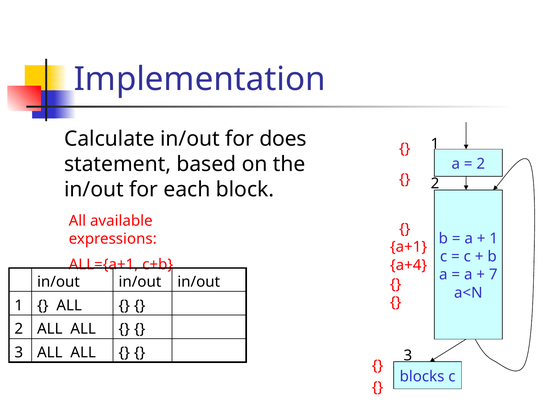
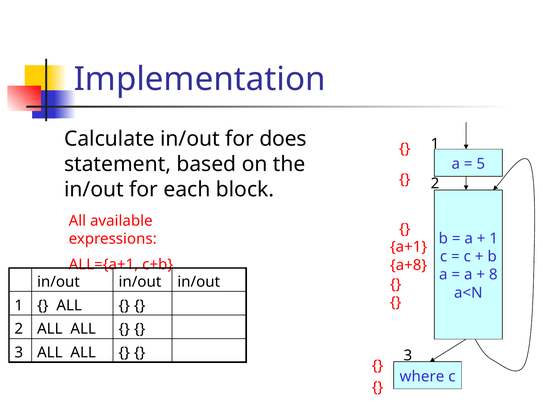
2: 2 -> 5 (481, 164)
a+4: a+4 -> a+8 (409, 265)
7: 7 -> 8 (493, 275)
blocks: blocks -> where (422, 377)
